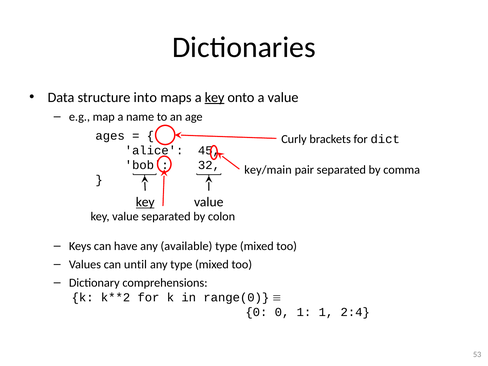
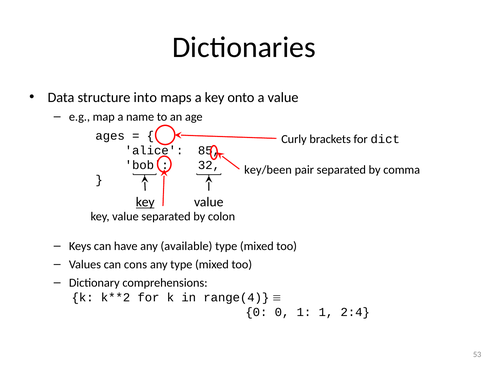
key underline: present -> none (215, 97)
45: 45 -> 85 (209, 151)
key/main: key/main -> key/been (268, 170)
until: until -> cons (135, 264)
range(0: range(0 -> range(4 (236, 298)
